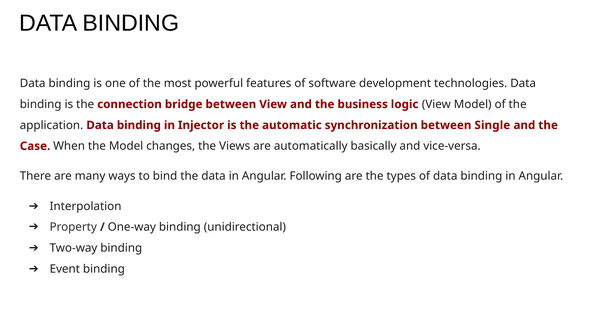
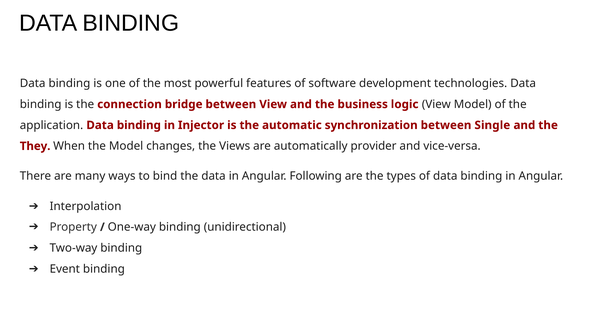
Case: Case -> They (35, 146)
basically: basically -> provider (374, 146)
